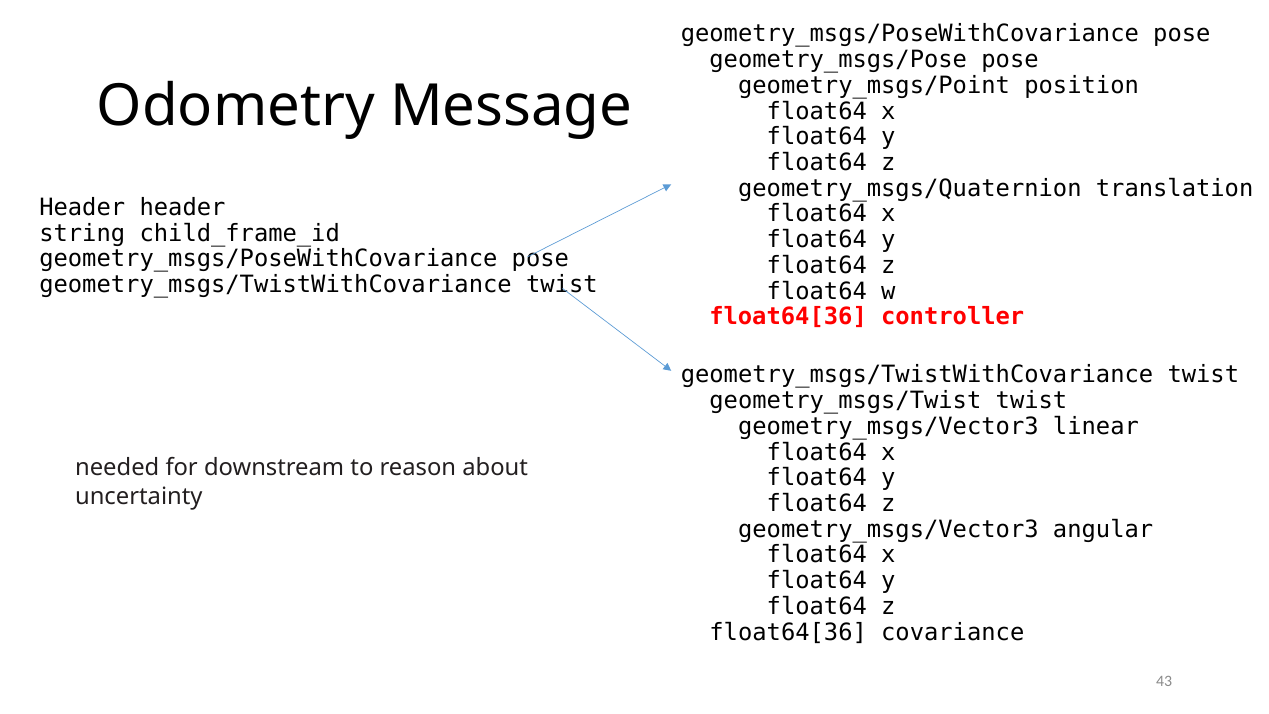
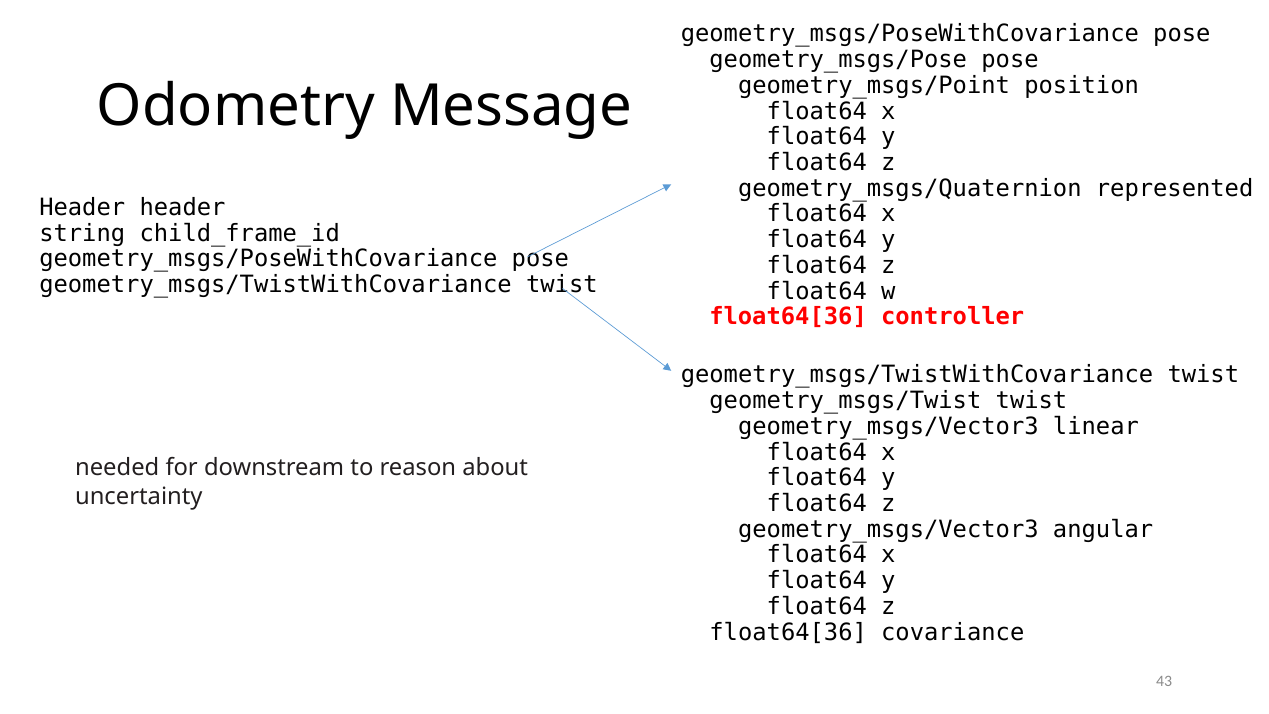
translation: translation -> represented (1175, 188)
